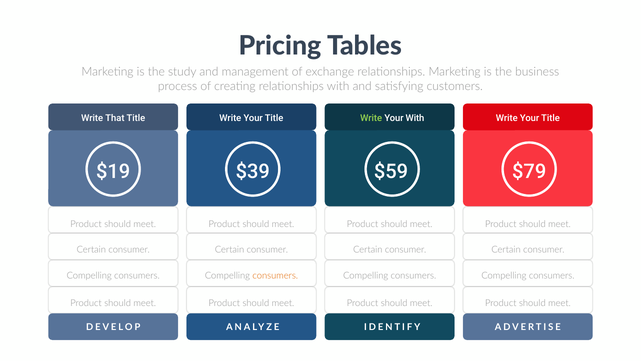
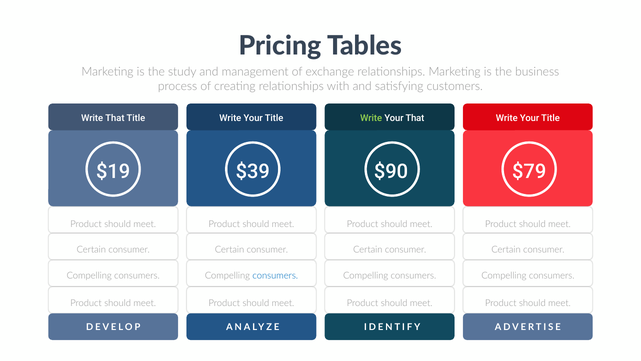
Your With: With -> That (415, 118)
$59: $59 -> $90 (391, 172)
consumers colour: orange -> blue (275, 275)
